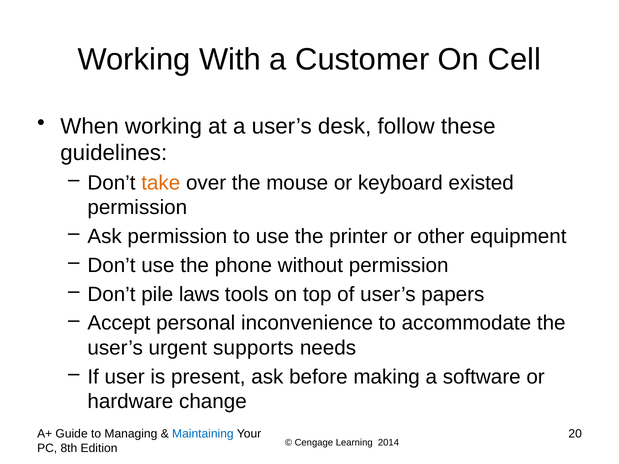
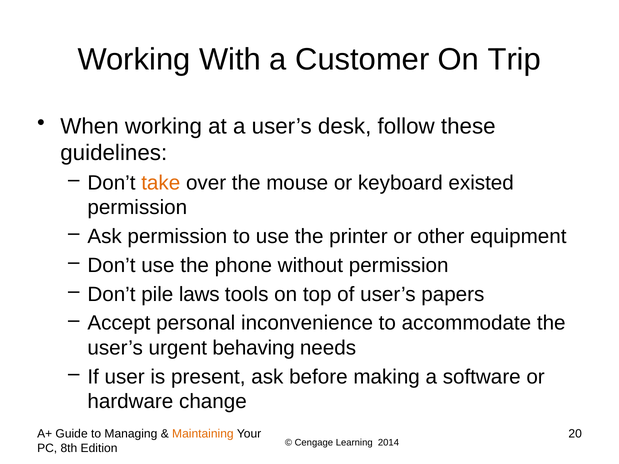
Cell: Cell -> Trip (514, 59)
supports: supports -> behaving (254, 348)
Maintaining colour: blue -> orange (203, 434)
